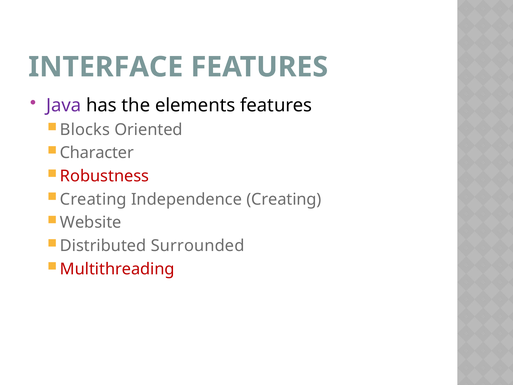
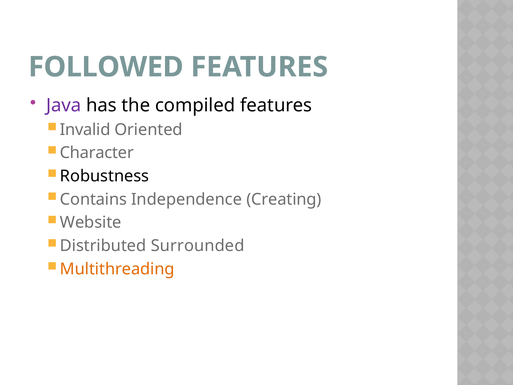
INTERFACE: INTERFACE -> FOLLOWED (106, 67)
elements: elements -> compiled (195, 105)
Blocks: Blocks -> Invalid (85, 130)
Robustness colour: red -> black (105, 176)
Creating: Creating -> Contains (93, 199)
Multithreading colour: red -> orange (117, 269)
